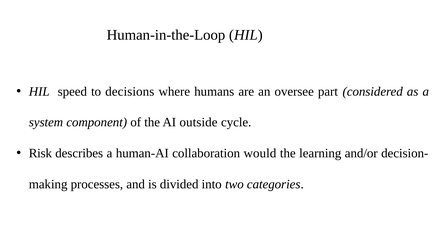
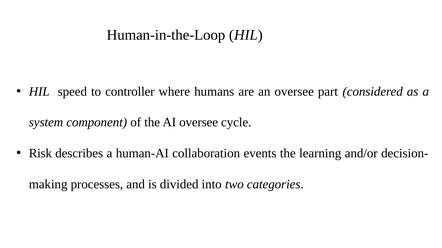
decisions: decisions -> controller (130, 92)
AI outside: outside -> oversee (199, 123)
would: would -> events (260, 154)
